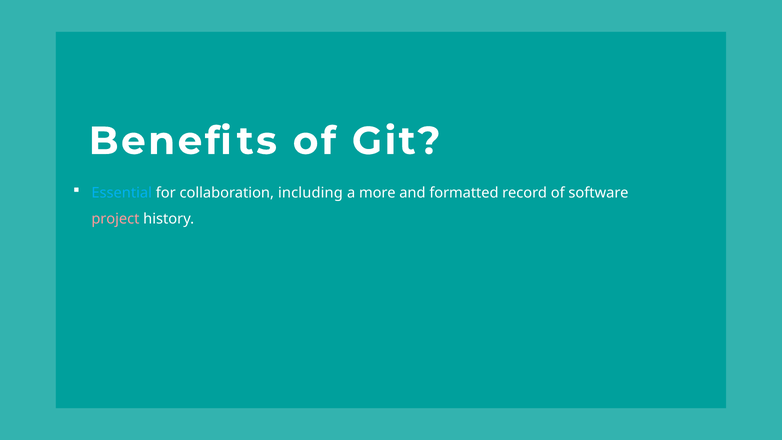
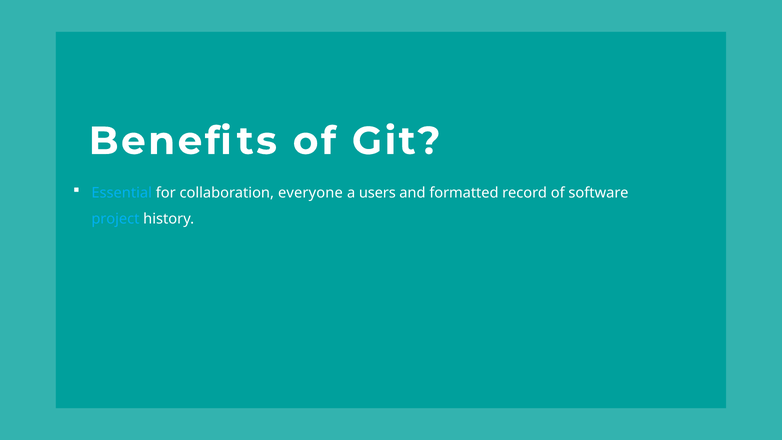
including: including -> everyone (310, 193)
more: more -> users (377, 193)
project colour: pink -> light blue (115, 219)
